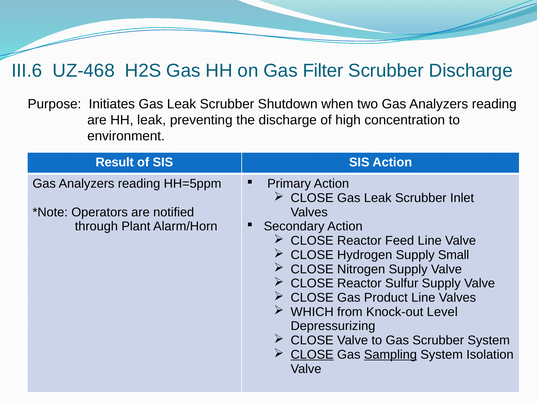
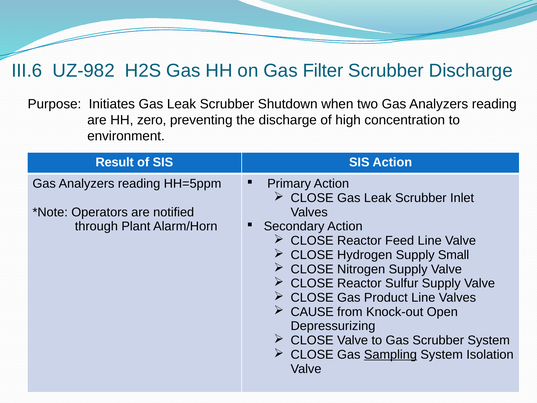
UZ-468: UZ-468 -> UZ-982 (84, 71)
HH leak: leak -> zero (152, 120)
WHICH: WHICH -> CAUSE (312, 312)
Level: Level -> Open (442, 312)
CLOSE underline: present -> none (312, 354)
